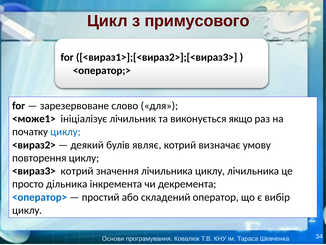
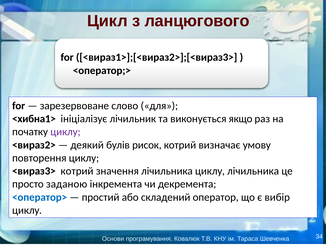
примусового: примусового -> ланцюгового (197, 21)
<може1>: <може1> -> <хибна1> (34, 119)
циклу colour: blue -> purple (65, 132)
являє: являє -> рисок (147, 145)
дільника: дільника -> заданою (67, 184)
